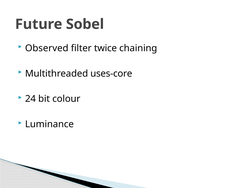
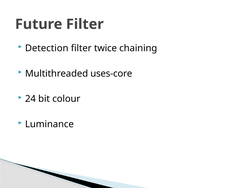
Future Sobel: Sobel -> Filter (85, 24)
Observed: Observed -> Detection (47, 48)
